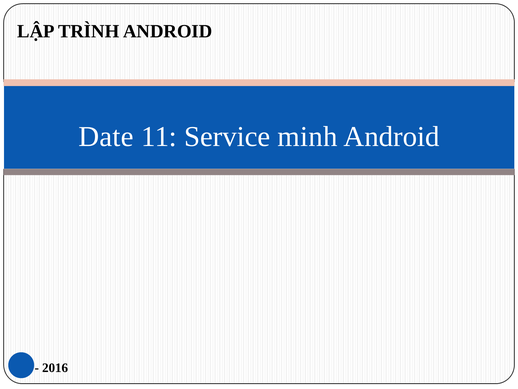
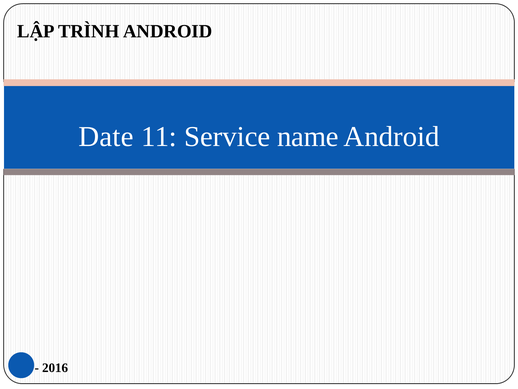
minh: minh -> name (308, 136)
